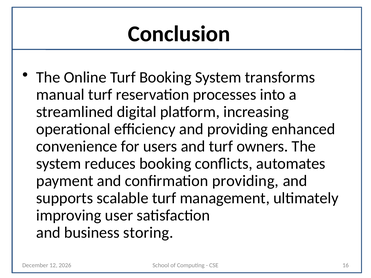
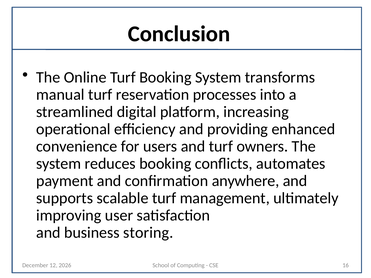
confirmation providing: providing -> anywhere (246, 181)
